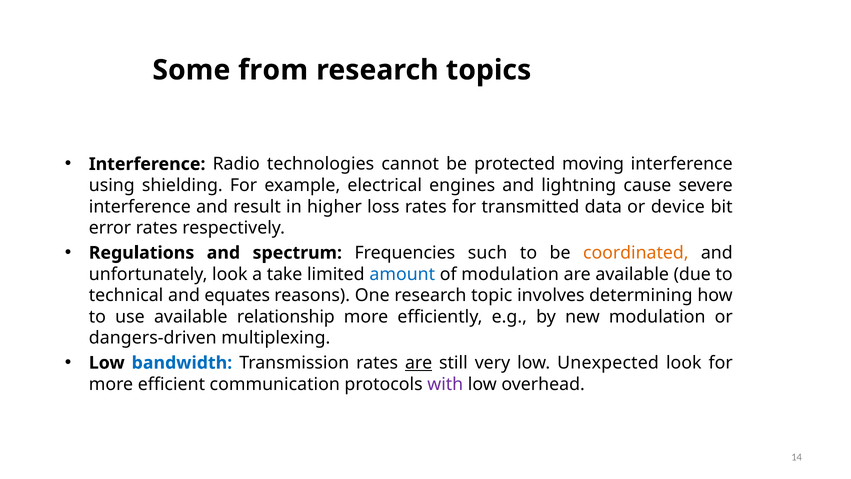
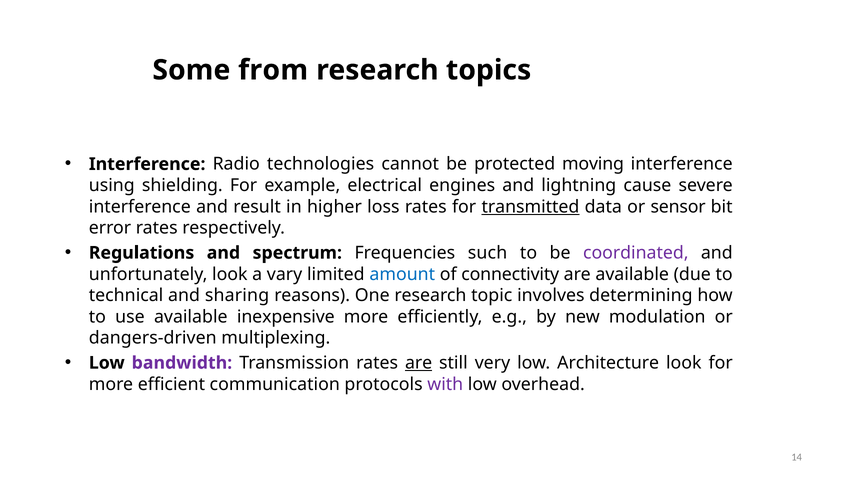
transmitted underline: none -> present (530, 207)
device: device -> sensor (678, 207)
coordinated colour: orange -> purple (636, 253)
take: take -> vary (285, 274)
of modulation: modulation -> connectivity (510, 274)
equates: equates -> sharing (237, 295)
relationship: relationship -> inexpensive (286, 317)
bandwidth colour: blue -> purple (182, 363)
Unexpected: Unexpected -> Architecture (608, 363)
